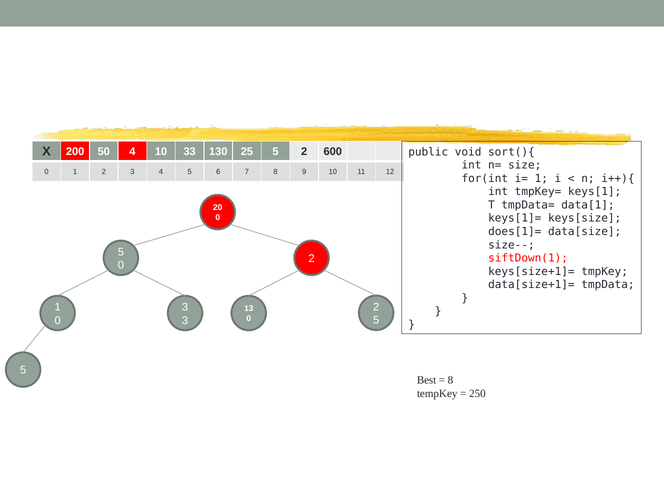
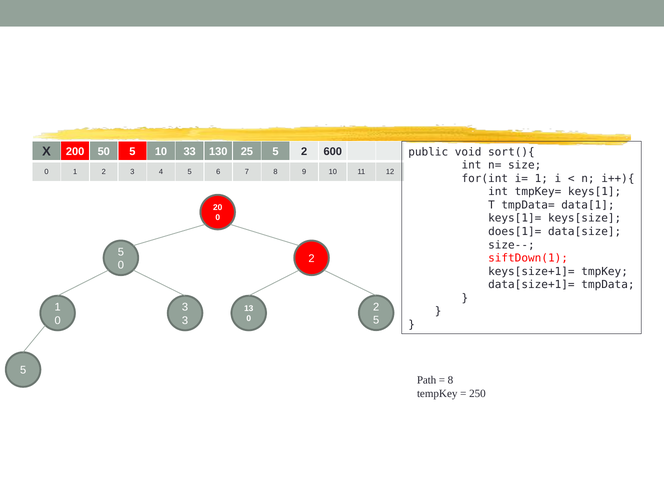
50 4: 4 -> 5 (132, 152)
Best: Best -> Path (427, 380)
